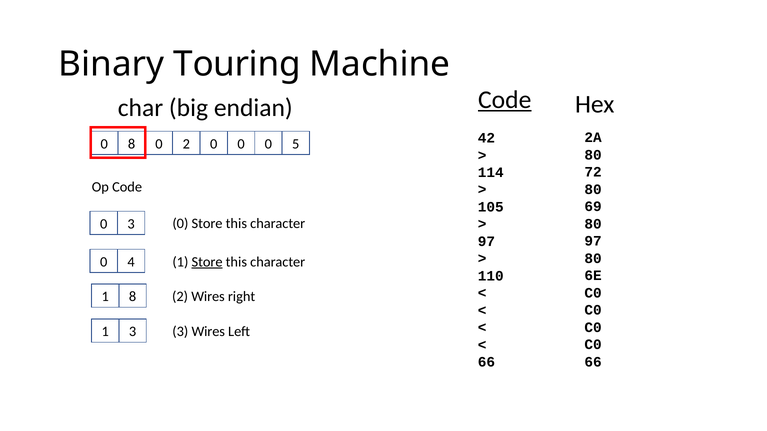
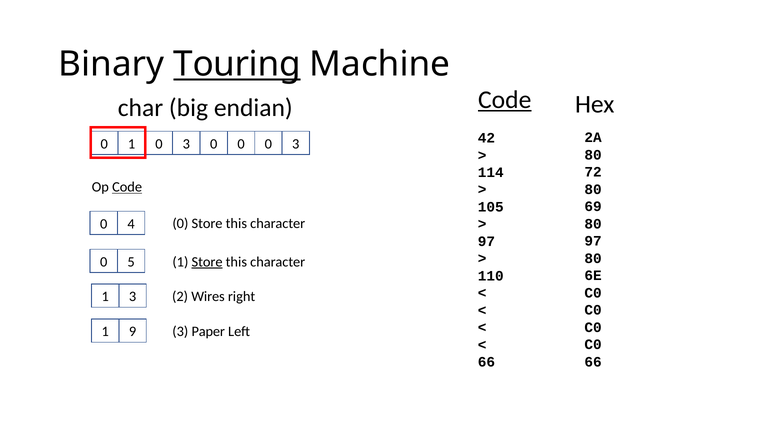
Touring underline: none -> present (237, 64)
0 8: 8 -> 1 (132, 144)
2: 2 -> 3 (186, 144)
0 0 5: 5 -> 3 (296, 144)
Code underline: none -> present (127, 187)
0 3: 3 -> 4 (131, 224)
4: 4 -> 5 (131, 262)
1 8: 8 -> 3 (133, 297)
3 Wires: Wires -> Paper (208, 332)
1 3: 3 -> 9 (133, 332)
